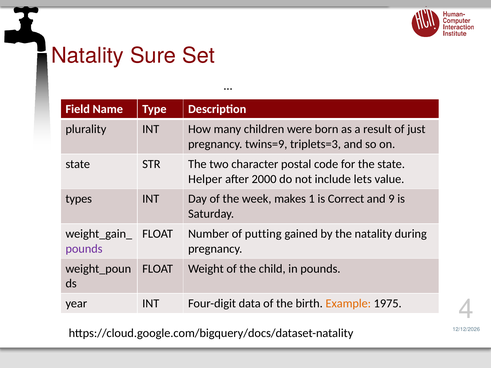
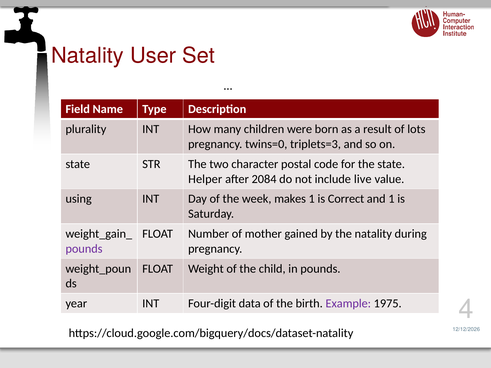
Sure: Sure -> User (153, 56)
just: just -> lots (416, 129)
twins=9: twins=9 -> twins=0 (266, 144)
2000: 2000 -> 2084 (264, 179)
lets: lets -> live (363, 179)
types: types -> using (79, 199)
and 9: 9 -> 1 (391, 199)
putting: putting -> mother (263, 234)
Example colour: orange -> purple (348, 304)
